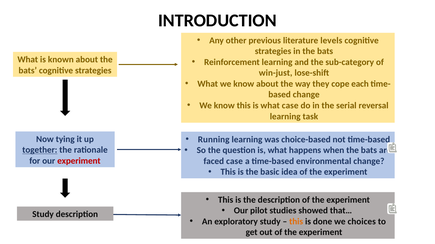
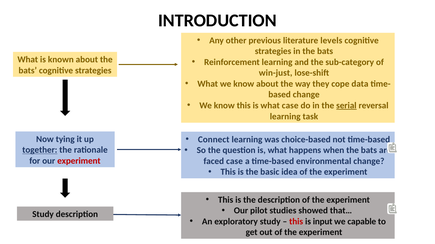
each: each -> data (360, 84)
serial underline: none -> present (346, 106)
Running: Running -> Connect (214, 140)
this colour: orange -> red (296, 222)
done: done -> input (323, 222)
choices: choices -> capable (362, 222)
